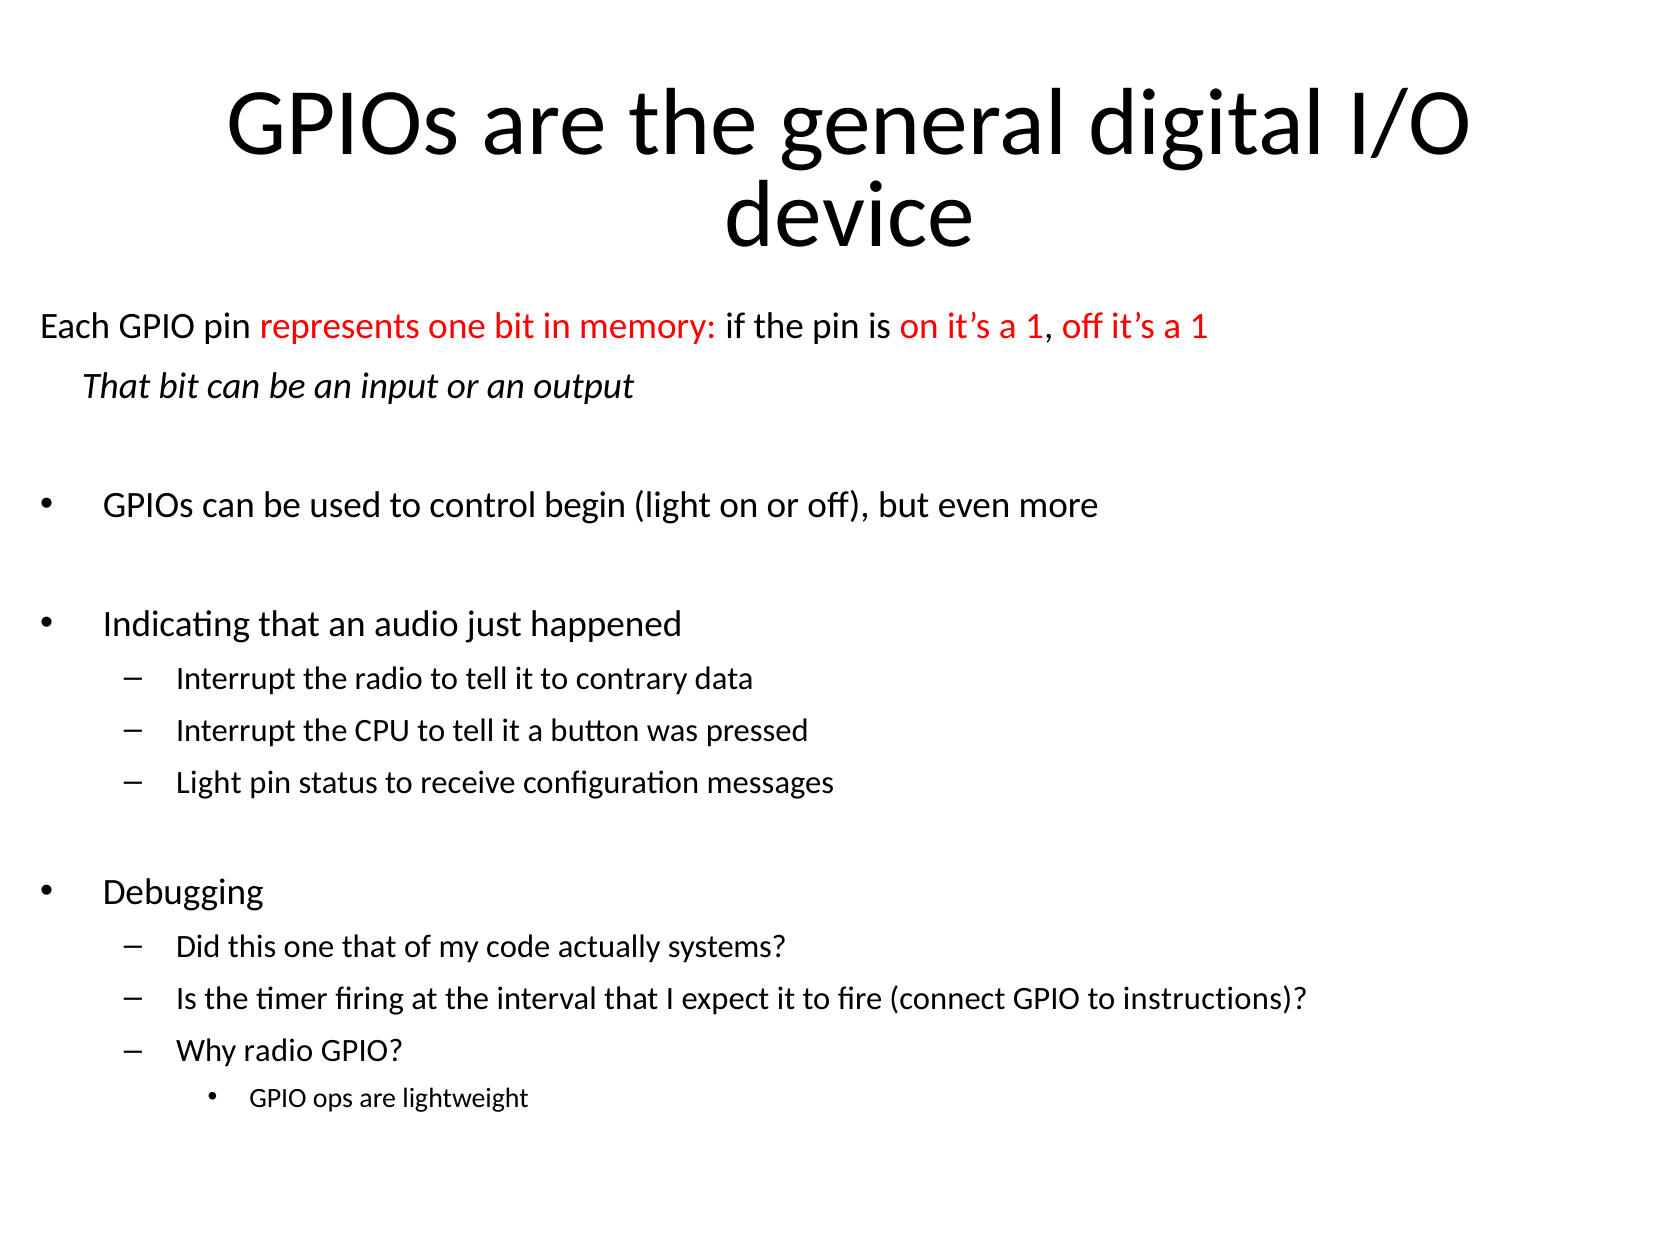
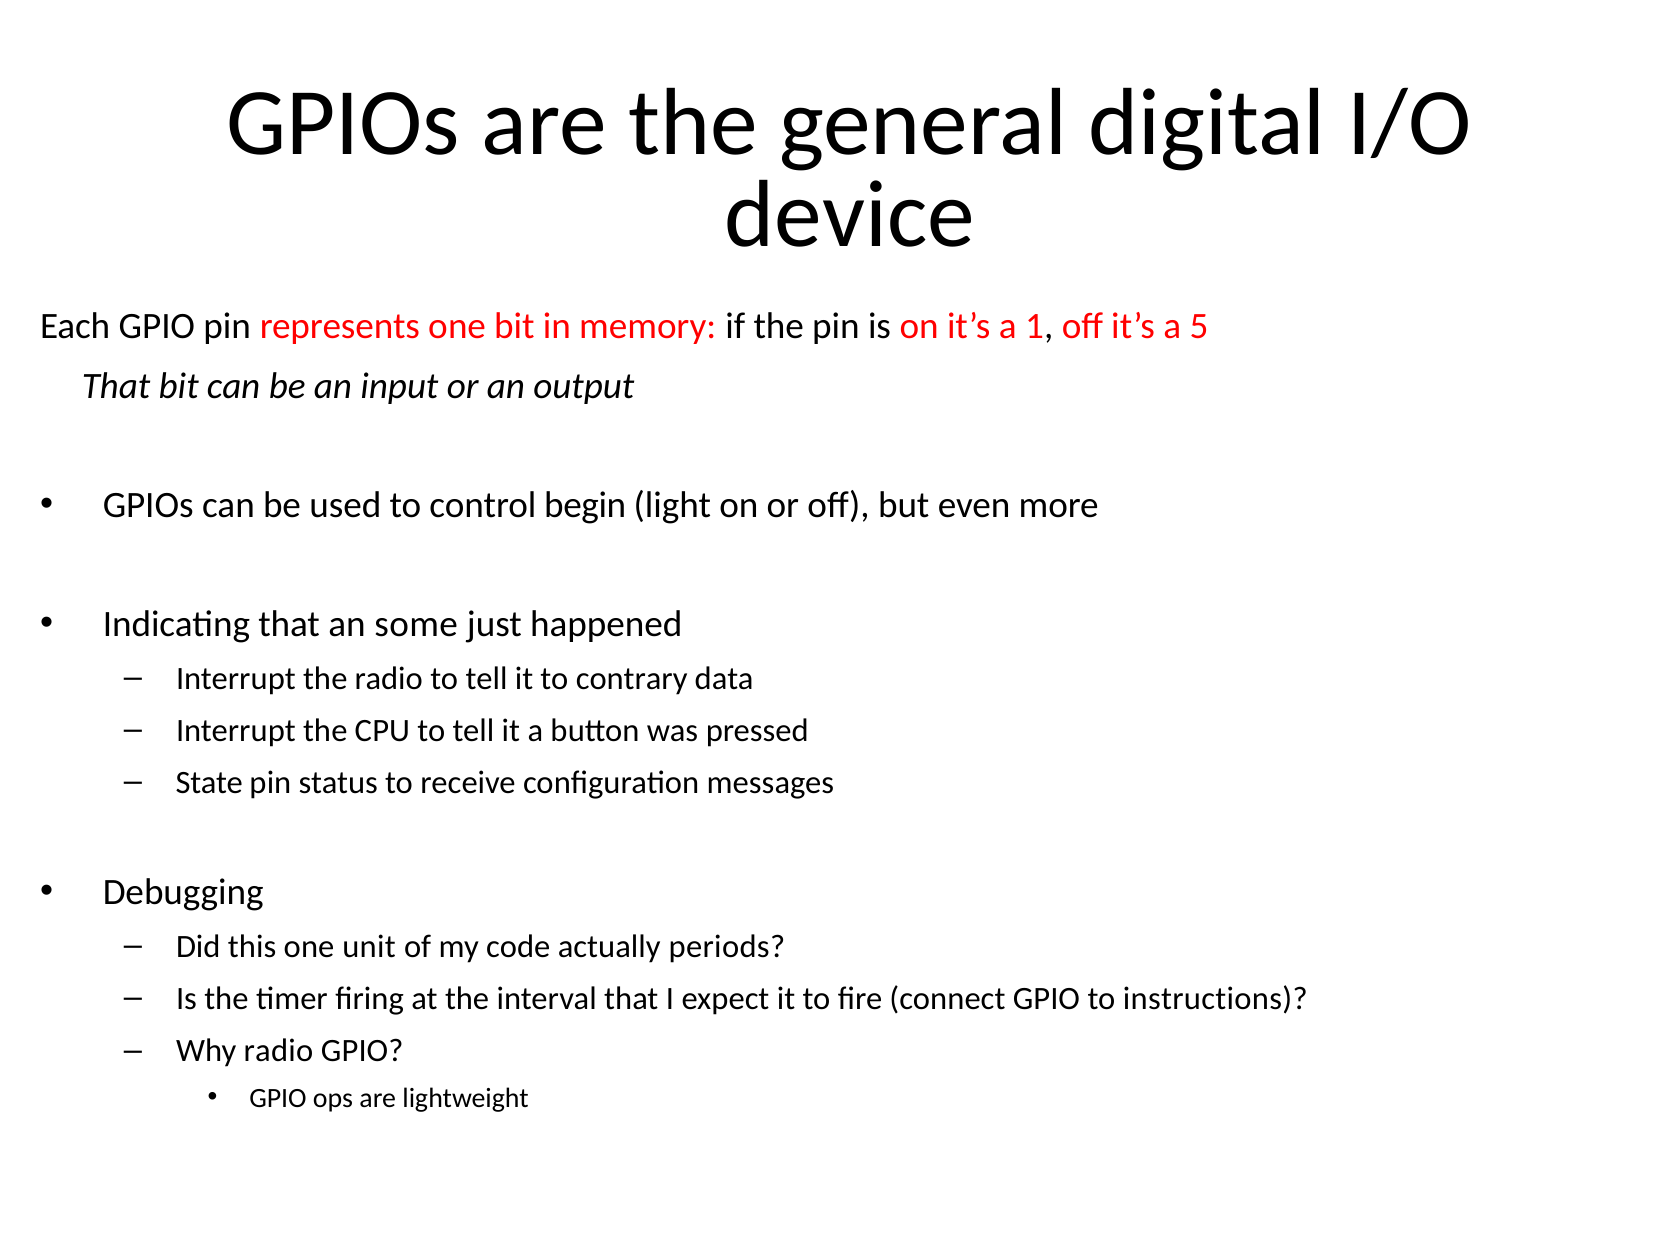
off it’s a 1: 1 -> 5 (1199, 326)
audio: audio -> some (416, 624)
Light: Light -> State (209, 783)
one that: that -> unit (369, 947)
systems: systems -> periods (727, 947)
